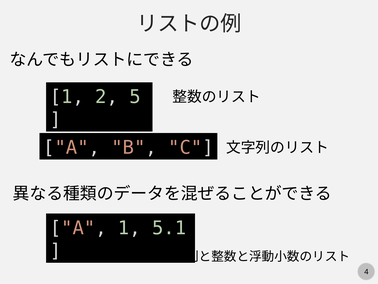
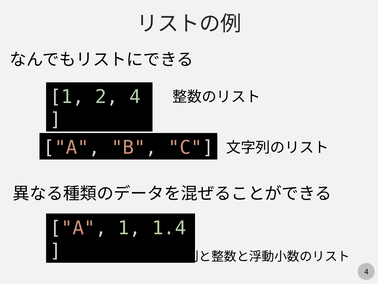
2 5: 5 -> 4 (135, 97)
5.1: 5.1 -> 1.4 (169, 228)
